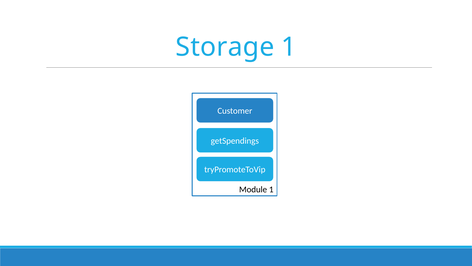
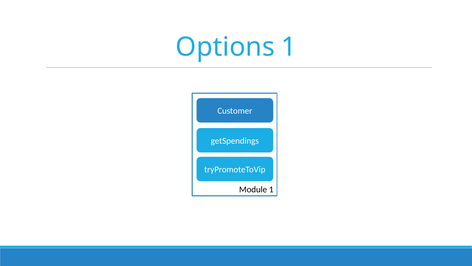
Storage: Storage -> Options (225, 47)
